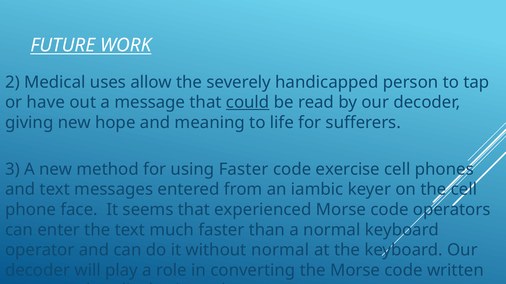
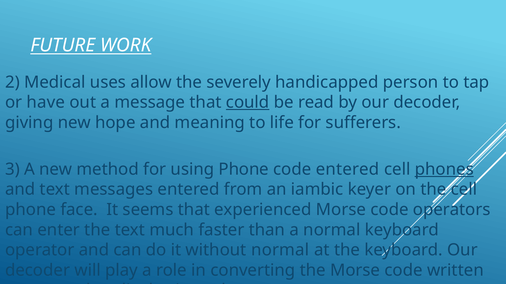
using Faster: Faster -> Phone (244, 170)
code exercise: exercise -> entered (348, 170)
phones underline: none -> present (444, 170)
